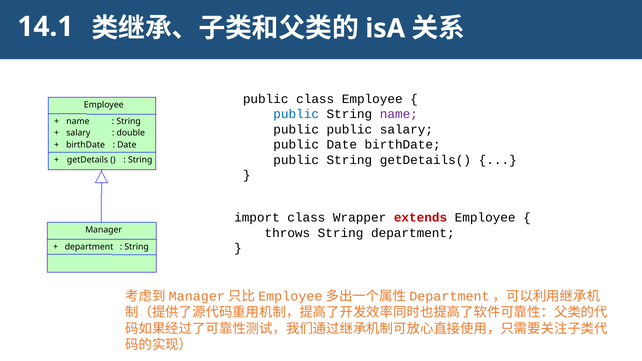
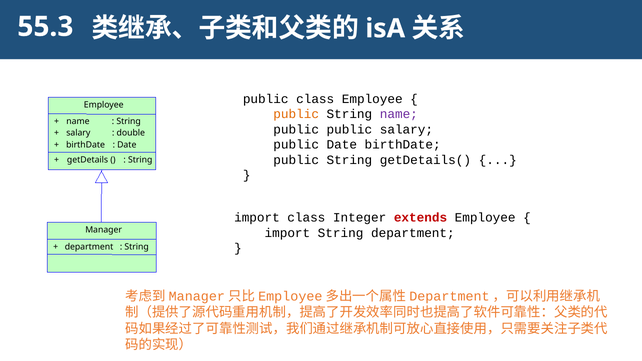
14.1: 14.1 -> 55.3 (45, 27)
public colour: blue -> orange (296, 114)
Wrapper: Wrapper -> Integer (360, 218)
throws: throws -> import (287, 233)
